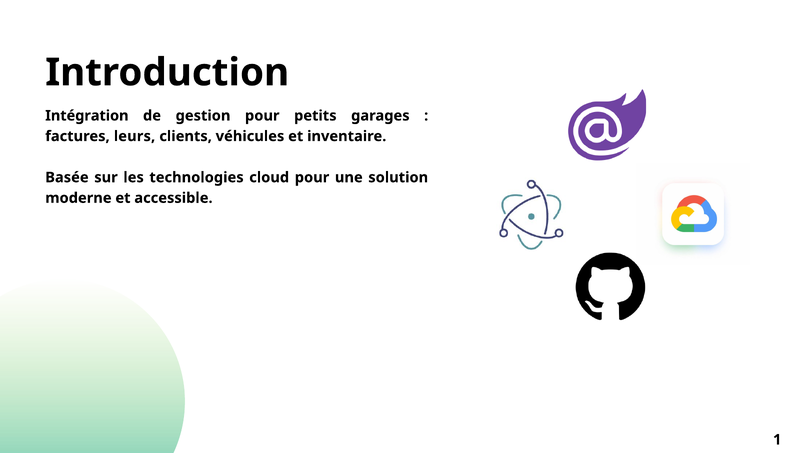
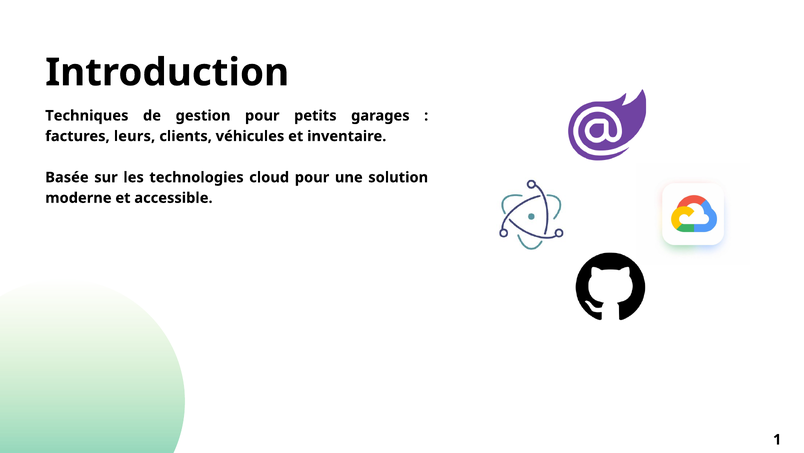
Intégration: Intégration -> Techniques (87, 115)
